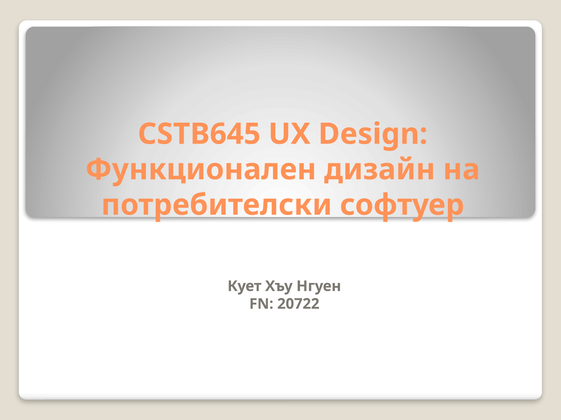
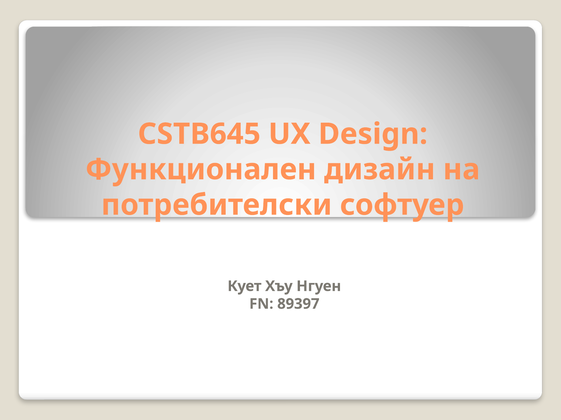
20722: 20722 -> 89397 (298, 304)
